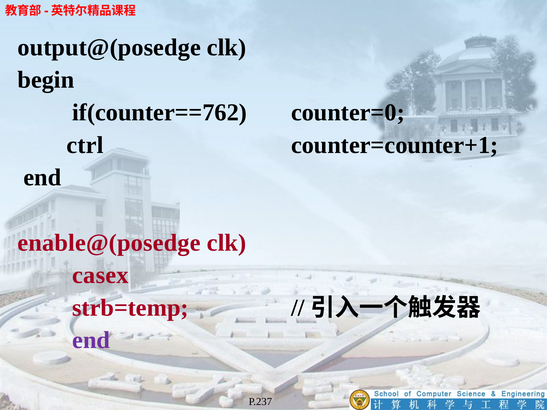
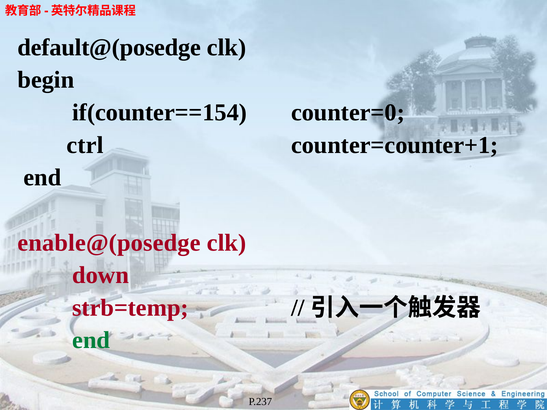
output@(posedge: output@(posedge -> default@(posedge (109, 47)
if(counter==762: if(counter==762 -> if(counter==154 (160, 113)
casex: casex -> down (101, 275)
end colour: purple -> green (91, 341)
